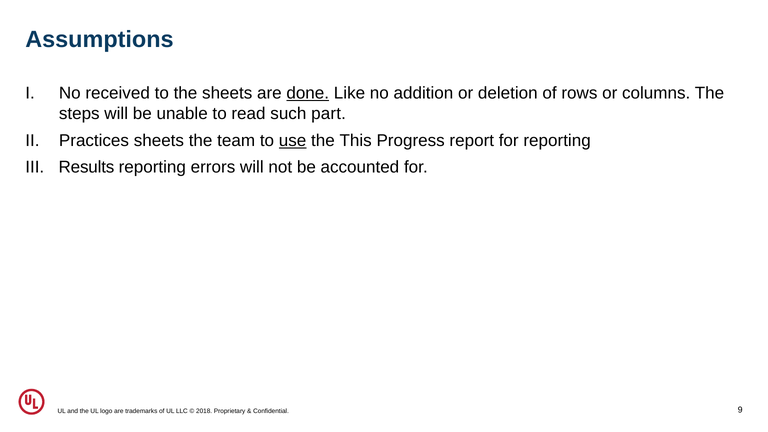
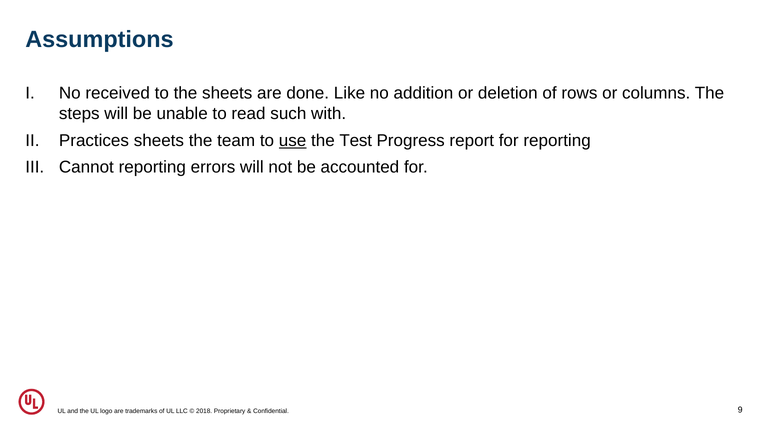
done underline: present -> none (308, 93)
part: part -> with (329, 114)
This: This -> Test (356, 140)
Results: Results -> Cannot (86, 167)
